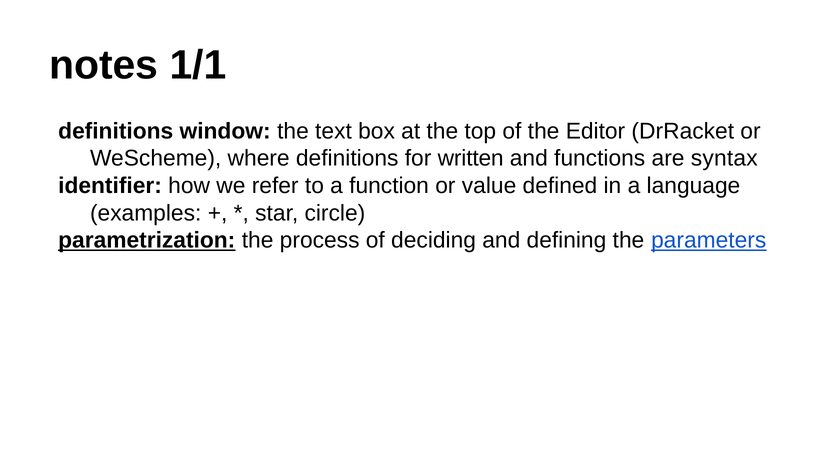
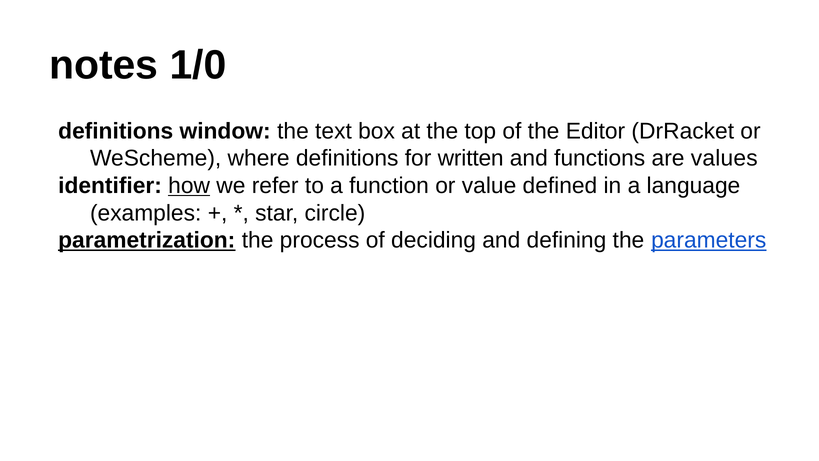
1/1: 1/1 -> 1/0 (198, 65)
syntax: syntax -> values (724, 158)
how underline: none -> present (189, 186)
